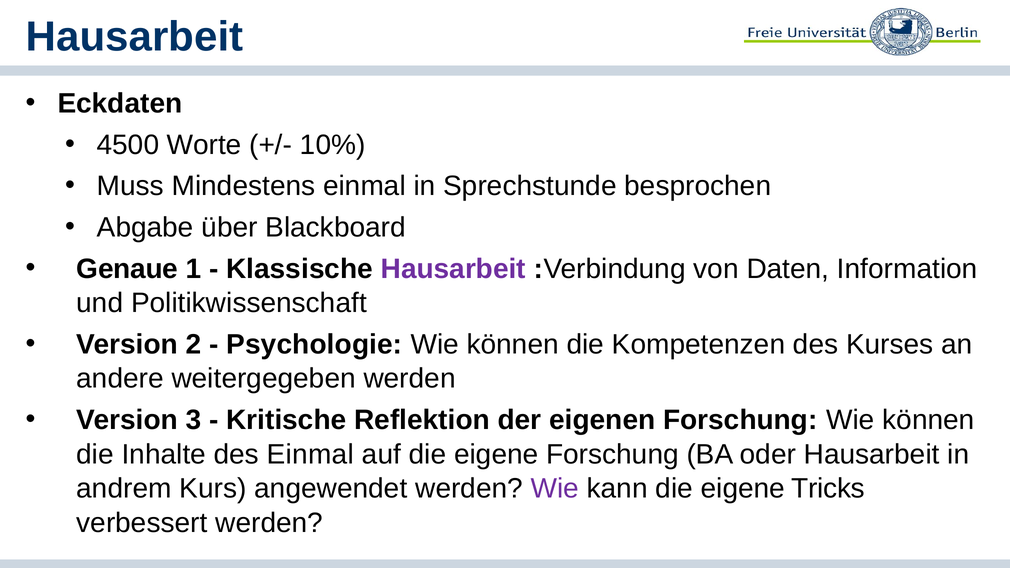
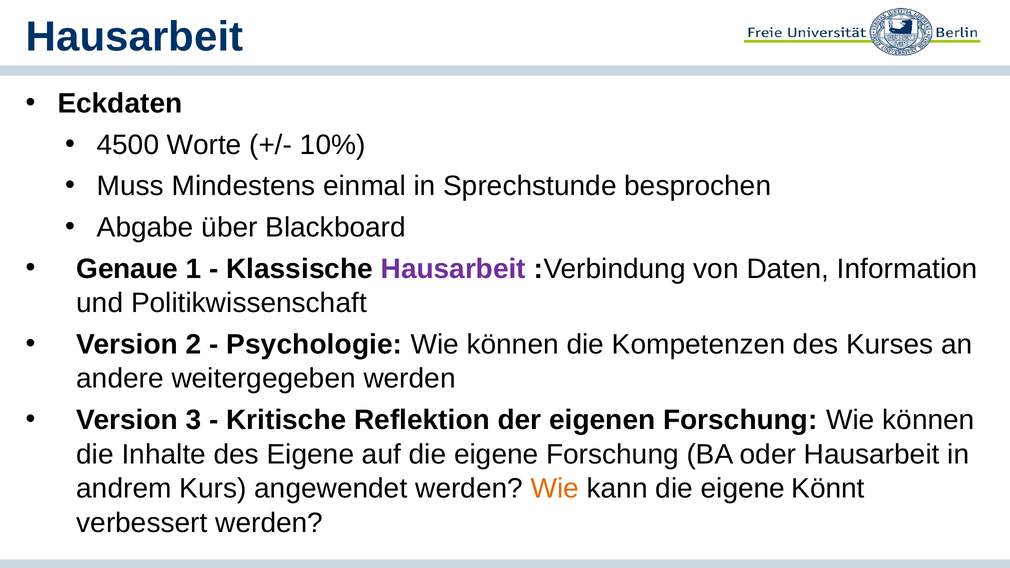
des Einmal: Einmal -> Eigene (310, 454)
Wie colour: purple -> orange (555, 489)
Tricks: Tricks -> Könnt (828, 489)
